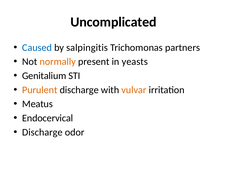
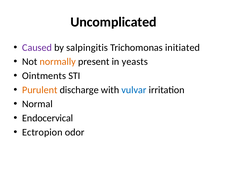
Caused colour: blue -> purple (37, 48)
partners: partners -> initiated (182, 48)
Genitalium: Genitalium -> Ointments (44, 76)
vulvar colour: orange -> blue (134, 90)
Meatus: Meatus -> Normal (37, 104)
Discharge: Discharge -> Ectropion (42, 132)
